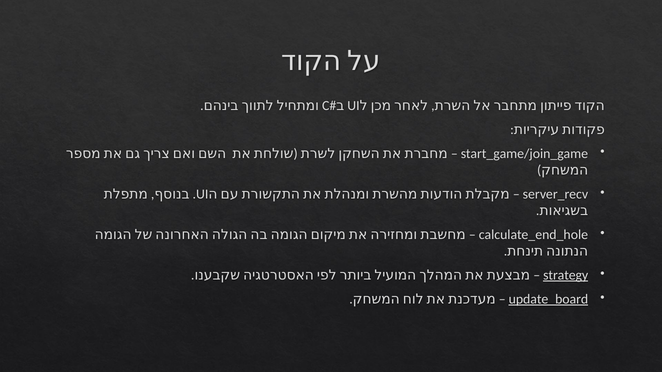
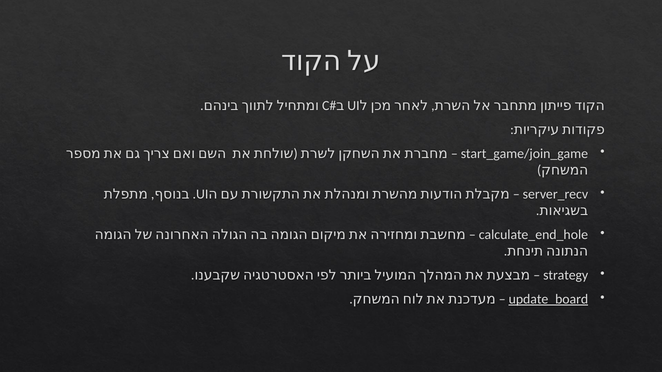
strategy underline: present -> none (566, 275)
